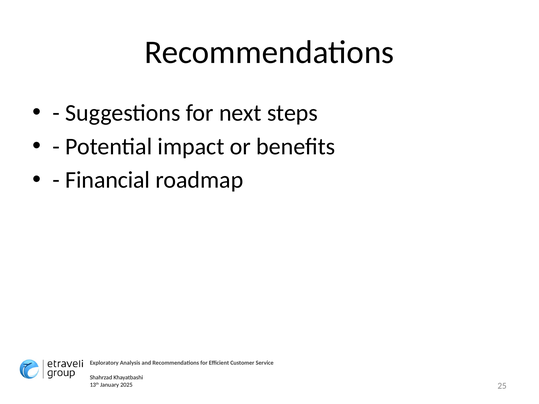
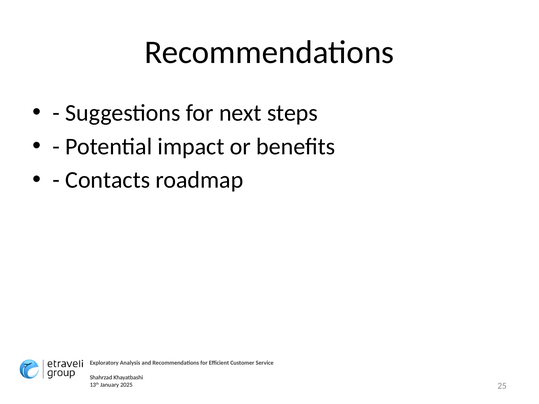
Financial: Financial -> Contacts (108, 180)
